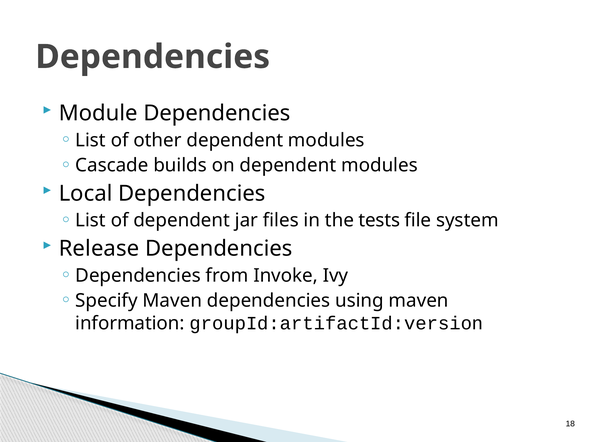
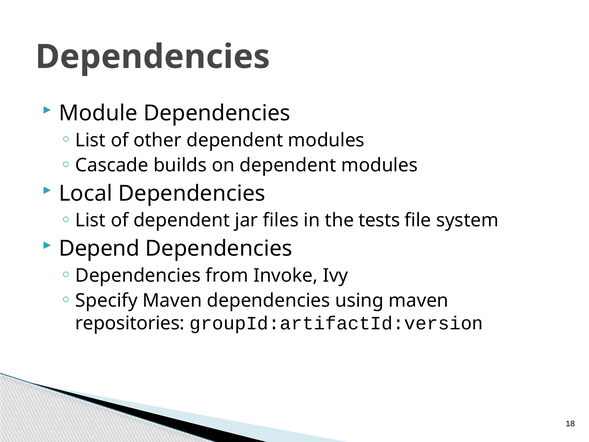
Release: Release -> Depend (99, 248)
information: information -> repositories (130, 323)
